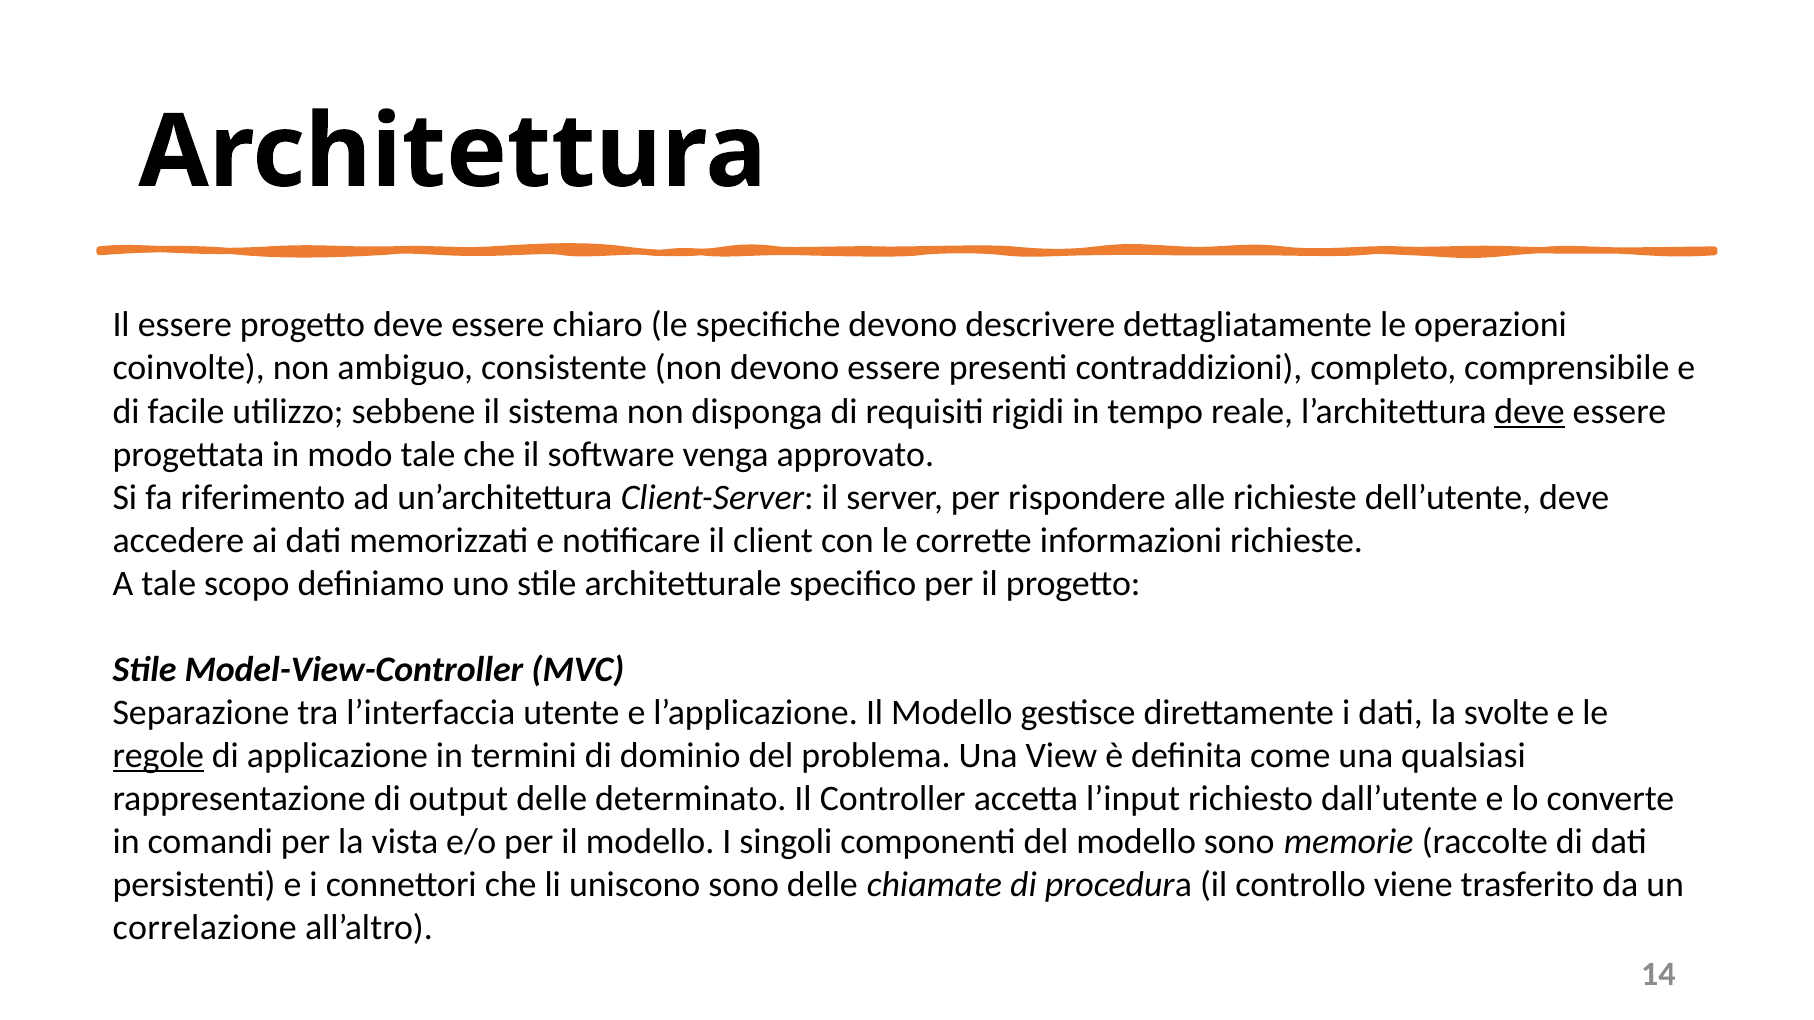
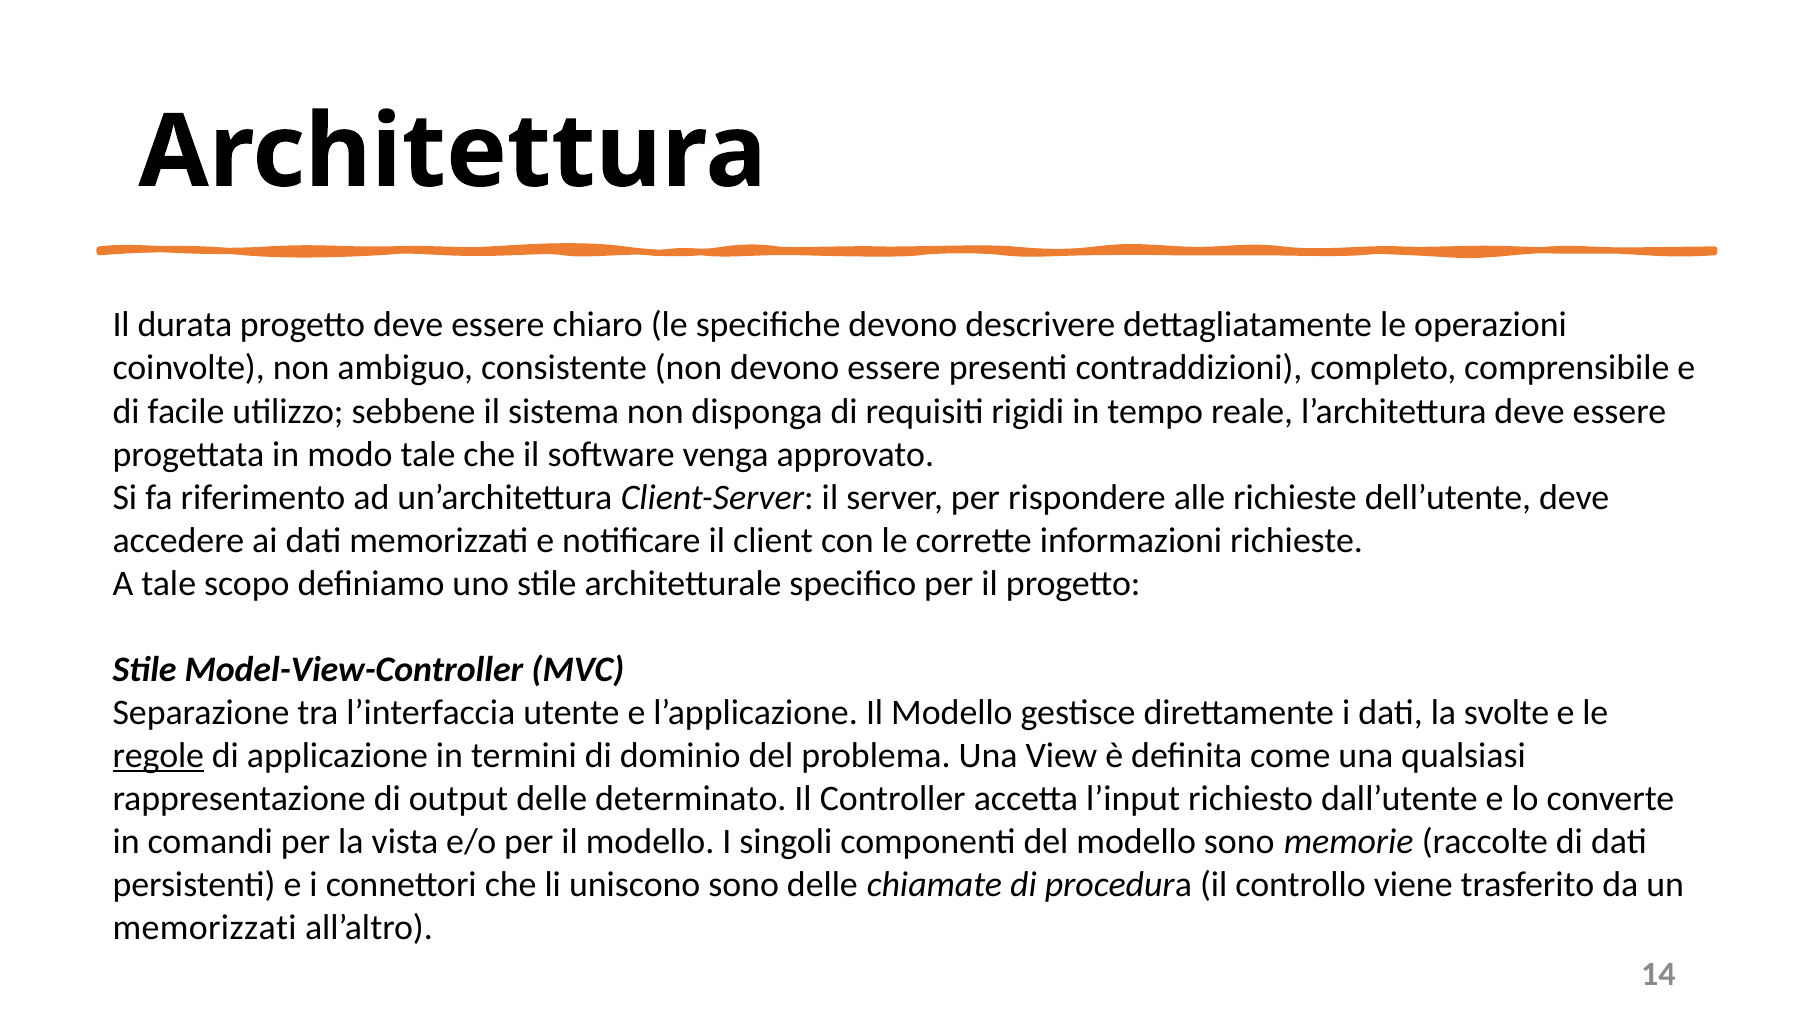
Il essere: essere -> durata (185, 325)
deve underline: present -> none (1530, 411)
correlazione: correlazione -> memorizzati (205, 928)
